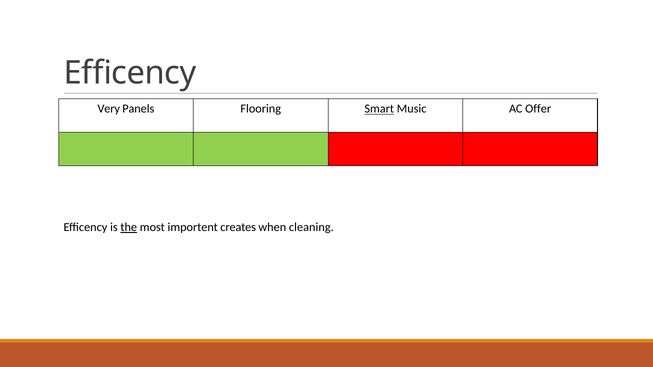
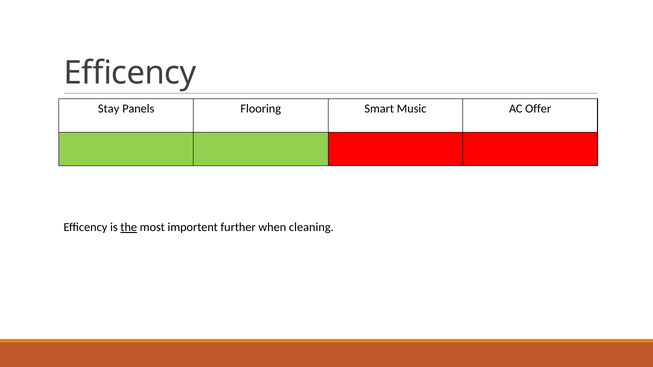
Very: Very -> Stay (109, 109)
Smart underline: present -> none (379, 109)
creates: creates -> further (238, 227)
